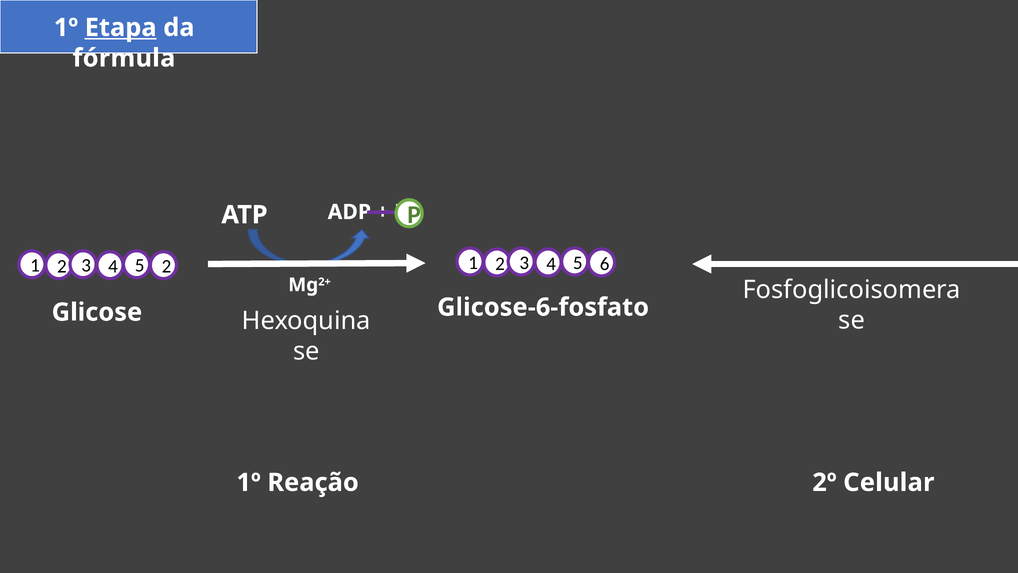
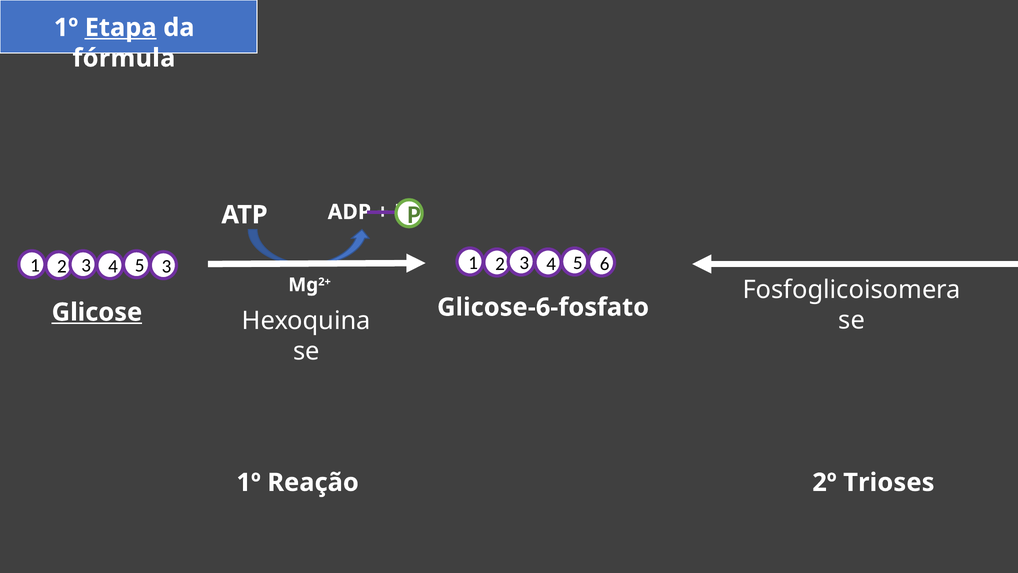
5 2: 2 -> 3 (167, 266)
Glicose underline: none -> present (97, 312)
Celular: Celular -> Trioses (889, 482)
